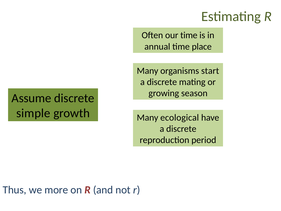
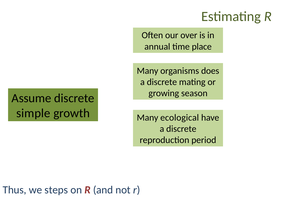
our time: time -> over (189, 35)
start: start -> does (210, 71)
more: more -> steps (56, 190)
